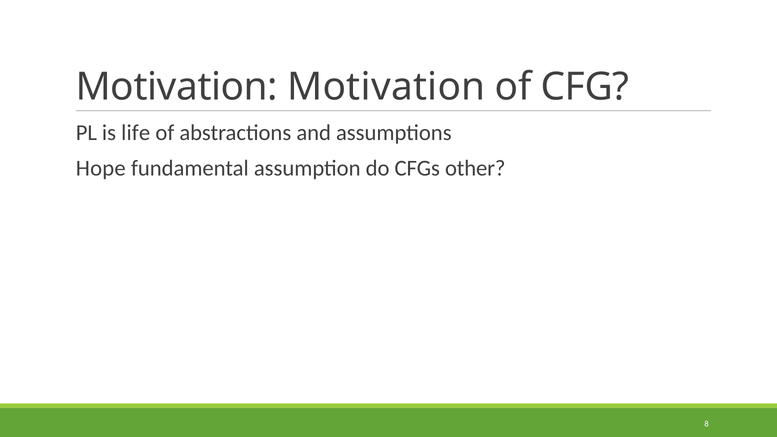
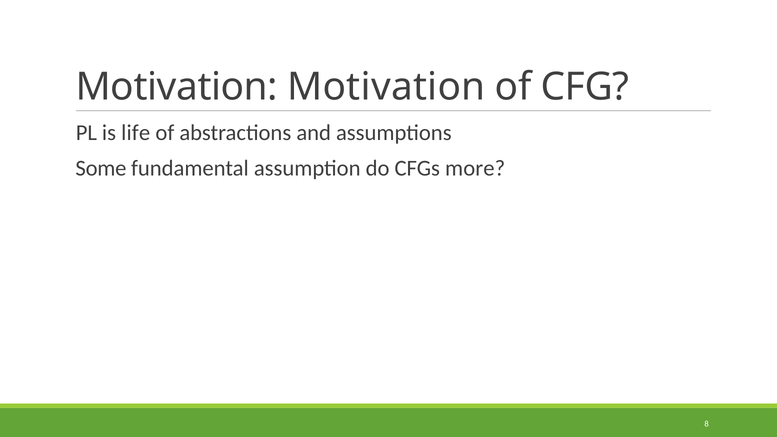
Hope: Hope -> Some (101, 168)
other: other -> more (475, 168)
